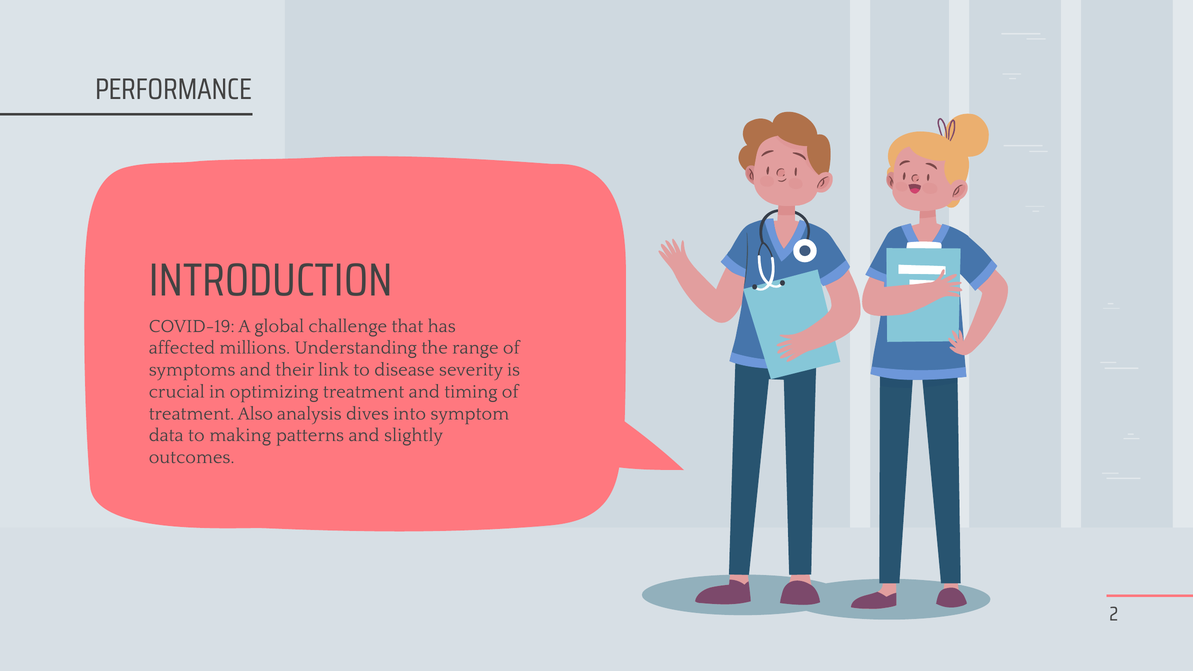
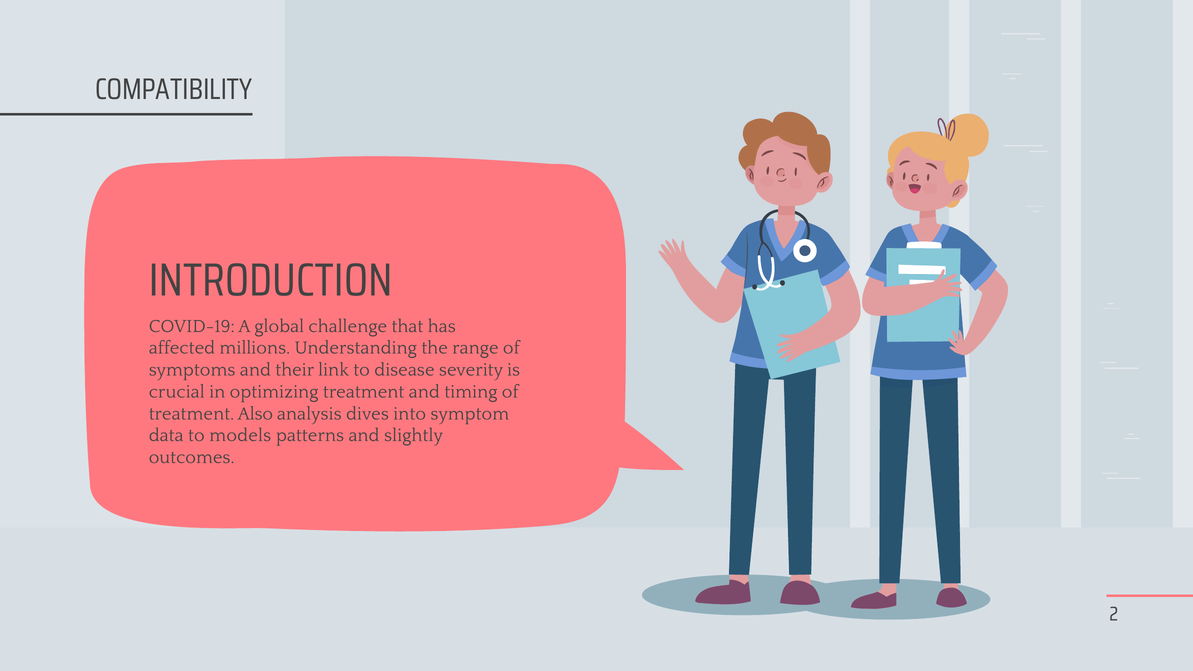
PERFORMANCE: PERFORMANCE -> COMPATIBILITY (174, 89)
making: making -> models (240, 435)
